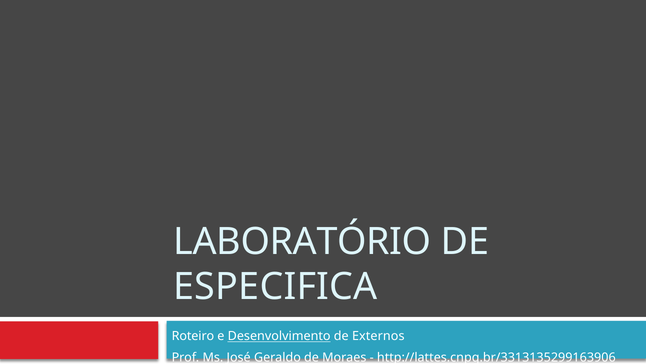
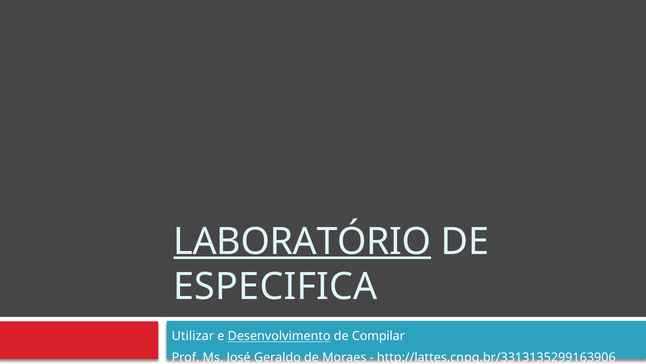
LABORATÓRIO underline: none -> present (302, 241)
Roteiro: Roteiro -> Utilizar (193, 336)
Externos: Externos -> Compilar (378, 336)
